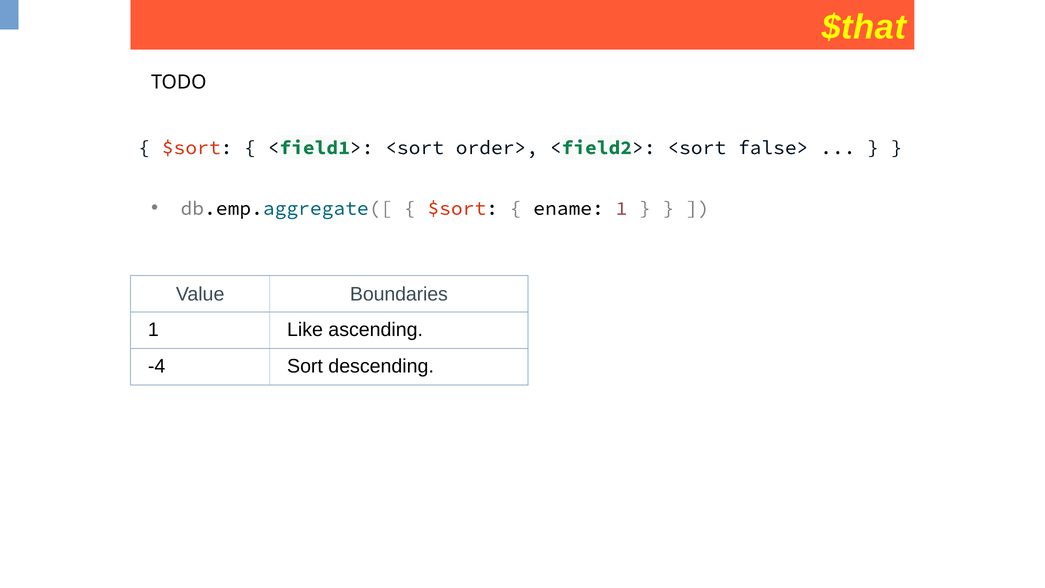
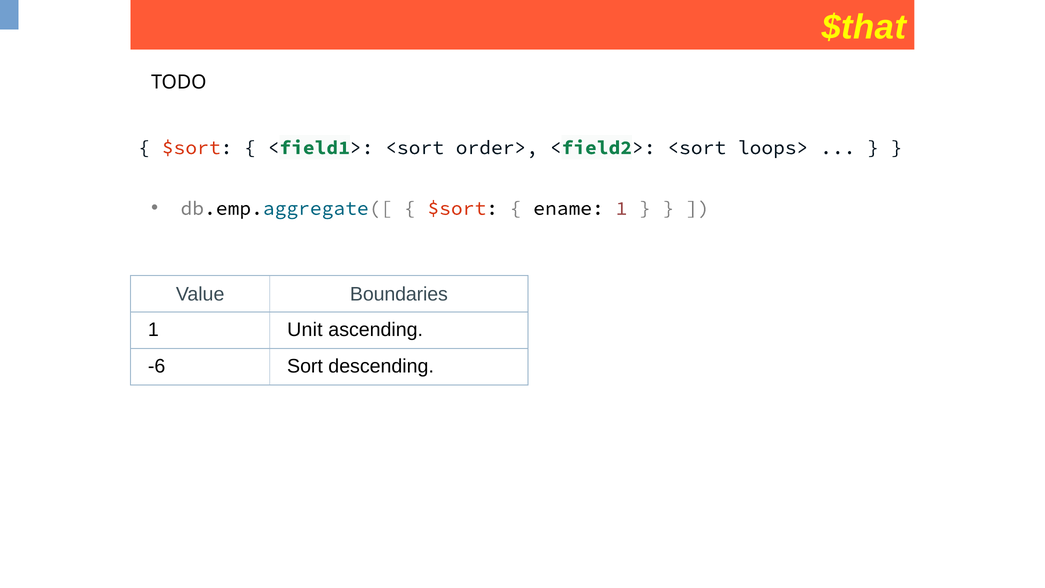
false>: false> -> loops> (773, 148)
Like: Like -> Unit (305, 330)
-4: -4 -> -6 (157, 366)
